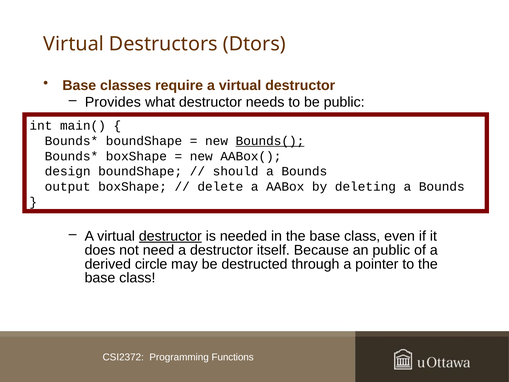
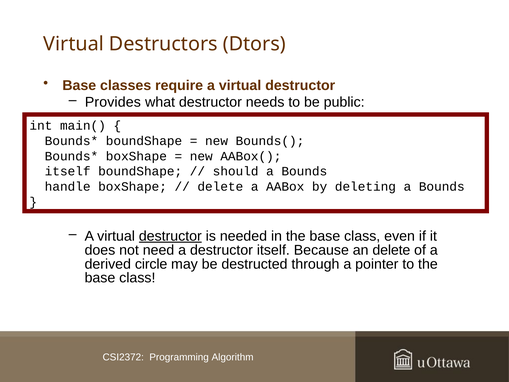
Bounds( underline: present -> none (270, 141)
design: design -> itself (68, 171)
output: output -> handle (68, 187)
an public: public -> delete (391, 250)
Functions: Functions -> Algorithm (233, 357)
